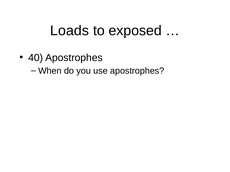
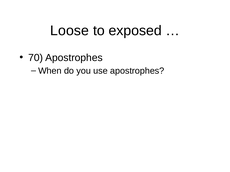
Loads: Loads -> Loose (70, 31)
40: 40 -> 70 (36, 58)
